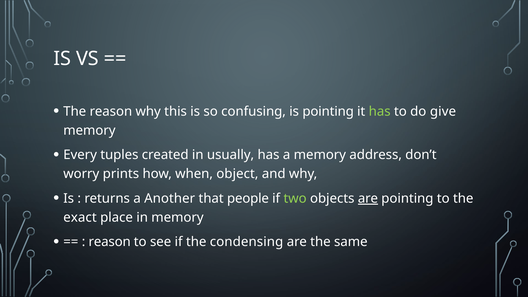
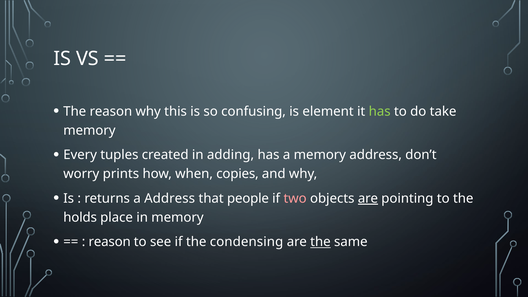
is pointing: pointing -> element (328, 111)
give: give -> take (443, 111)
usually: usually -> adding (231, 155)
object: object -> copies (237, 174)
a Another: Another -> Address (170, 198)
two colour: light green -> pink (295, 198)
exact: exact -> holds (80, 217)
the underline: none -> present (320, 242)
